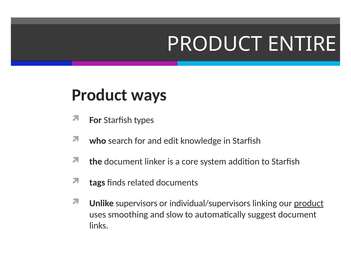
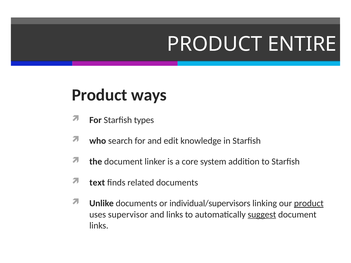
tags: tags -> text (97, 183)
Unlike supervisors: supervisors -> documents (136, 204)
smoothing: smoothing -> supervisor (128, 215)
and slow: slow -> links (175, 215)
suggest underline: none -> present (262, 215)
